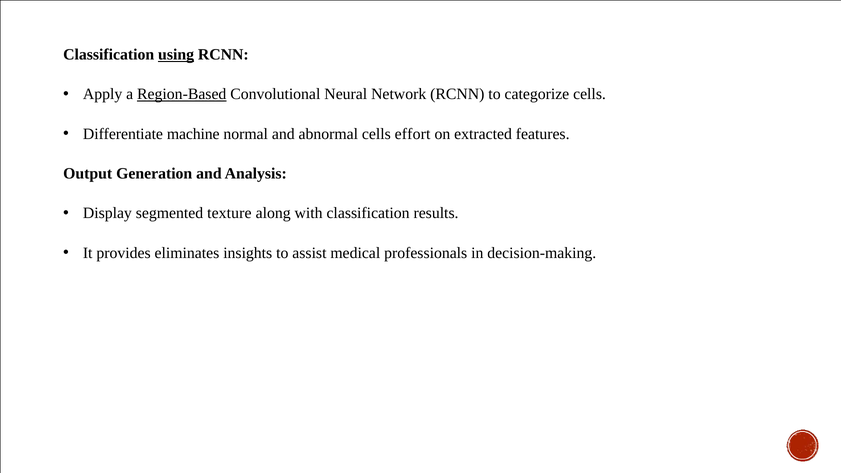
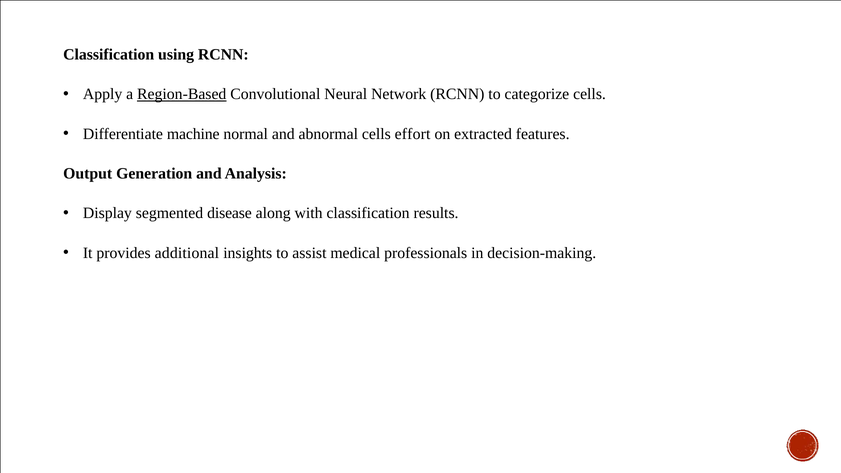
using underline: present -> none (176, 55)
texture: texture -> disease (229, 213)
eliminates: eliminates -> additional (187, 253)
